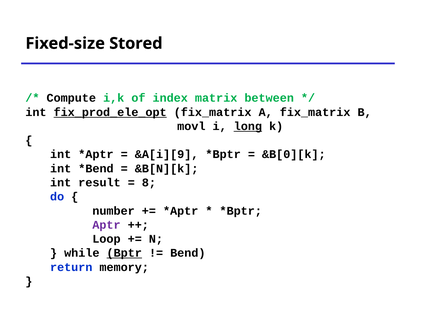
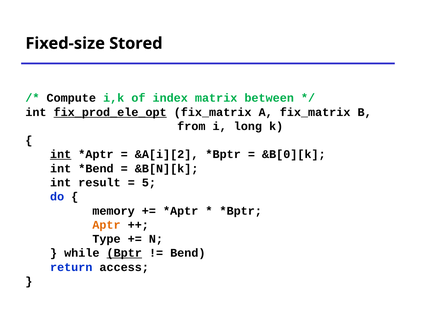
movl: movl -> from (191, 126)
long underline: present -> none (248, 126)
int underline: none -> present (61, 155)
&A[i][9: &A[i][9 -> &A[i][2 (167, 155)
8: 8 -> 5 (149, 183)
number: number -> memory (114, 211)
Aptr colour: purple -> orange (106, 225)
Loop: Loop -> Type (106, 239)
memory: memory -> access (124, 267)
